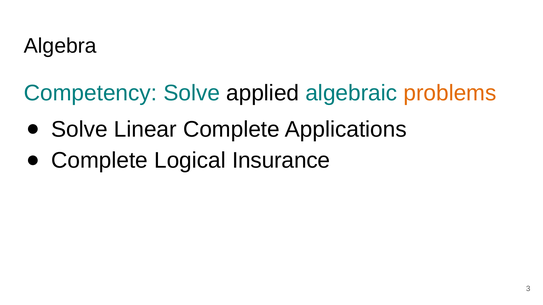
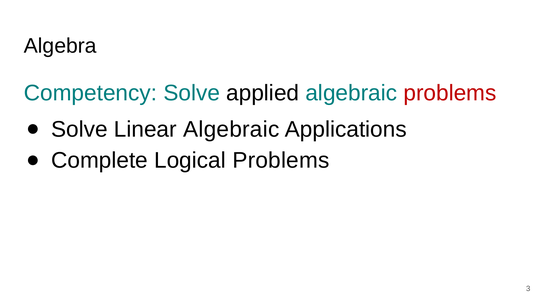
problems colour: orange -> red (450, 93)
Linear Complete: Complete -> Algebraic (231, 130)
Logical Insurance: Insurance -> Problems (281, 161)
